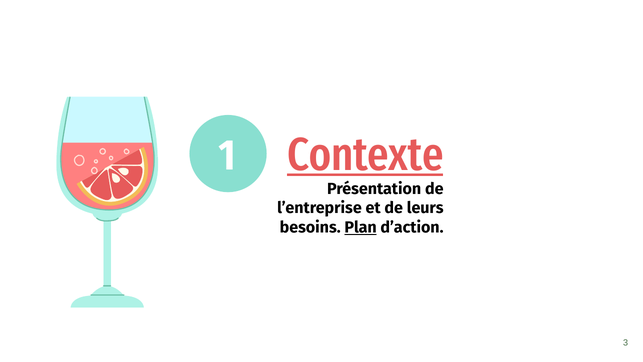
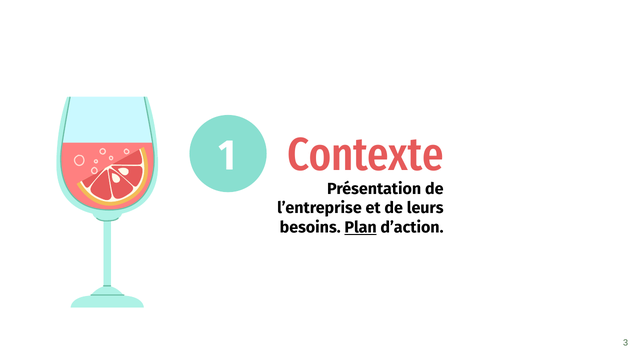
Contexte underline: present -> none (365, 155)
